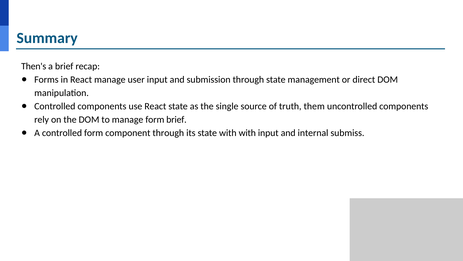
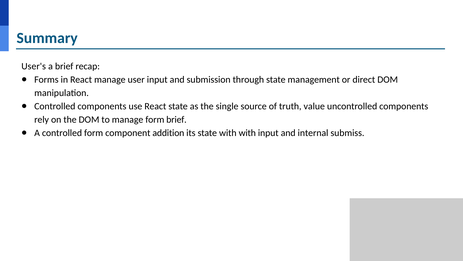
Then's: Then's -> User's (34, 66)
them: them -> value (314, 106)
component through: through -> addition (168, 133)
